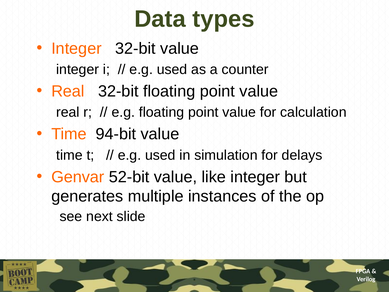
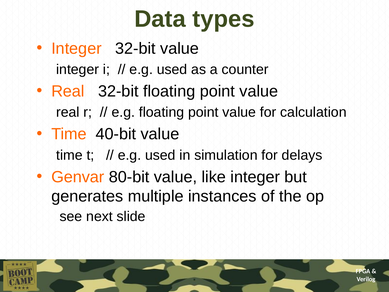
94-bit: 94-bit -> 40-bit (116, 134)
52-bit: 52-bit -> 80-bit (129, 177)
